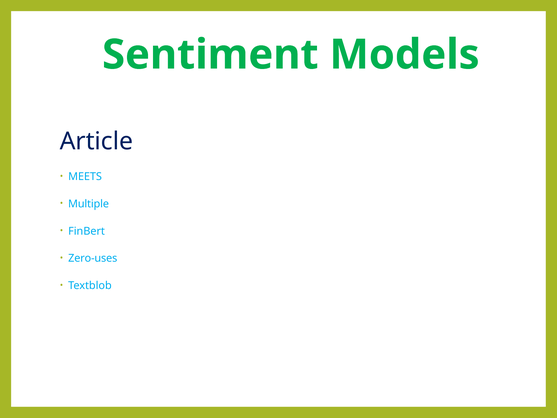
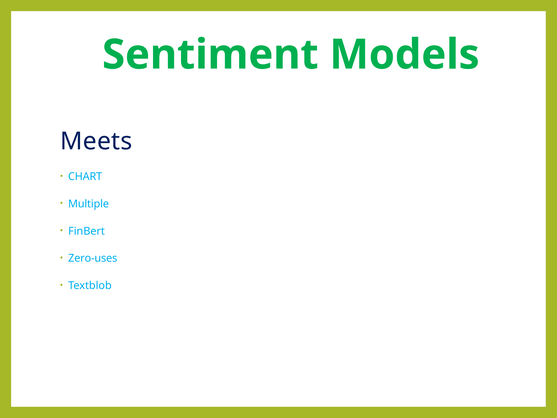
Article: Article -> Meets (96, 141)
MEETS: MEETS -> CHART (85, 176)
